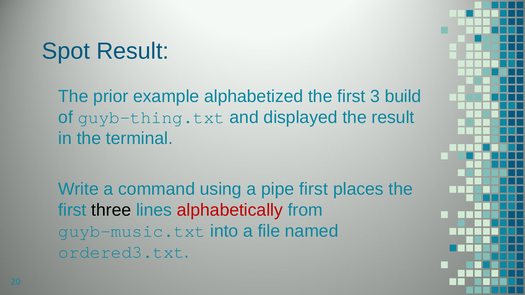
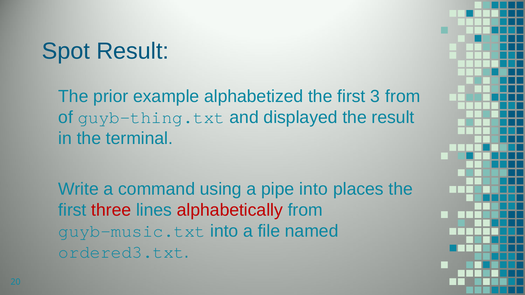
3 build: build -> from (403, 97)
pipe first: first -> into (314, 189)
three colour: black -> red (111, 210)
